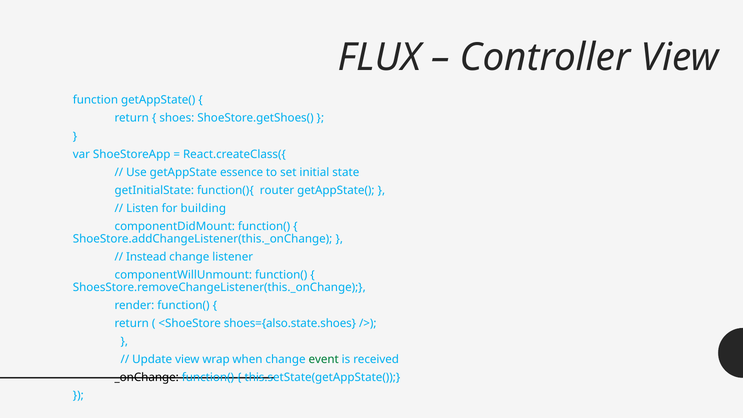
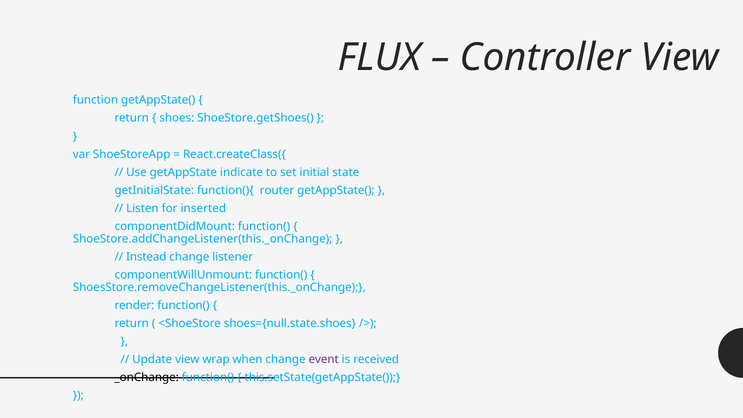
essence: essence -> indicate (242, 172)
building: building -> inserted (203, 208)
shoes={also.state.shoes: shoes={also.state.shoes -> shoes={null.state.shoes (290, 323)
event colour: green -> purple (324, 359)
